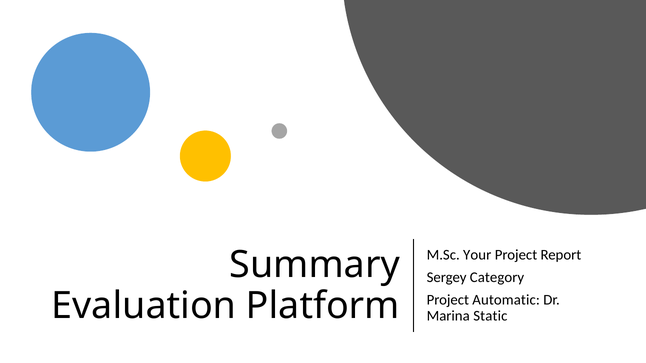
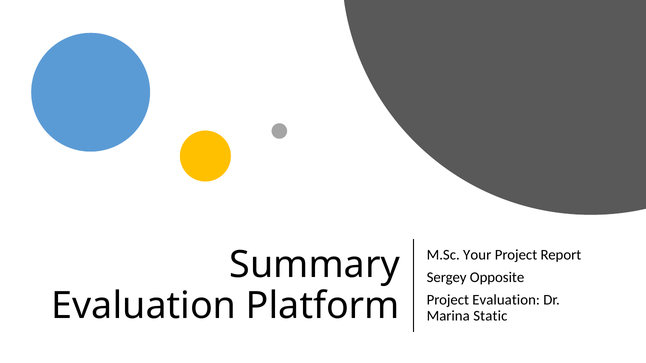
Category: Category -> Opposite (497, 278)
Project Automatic: Automatic -> Evaluation (506, 300)
